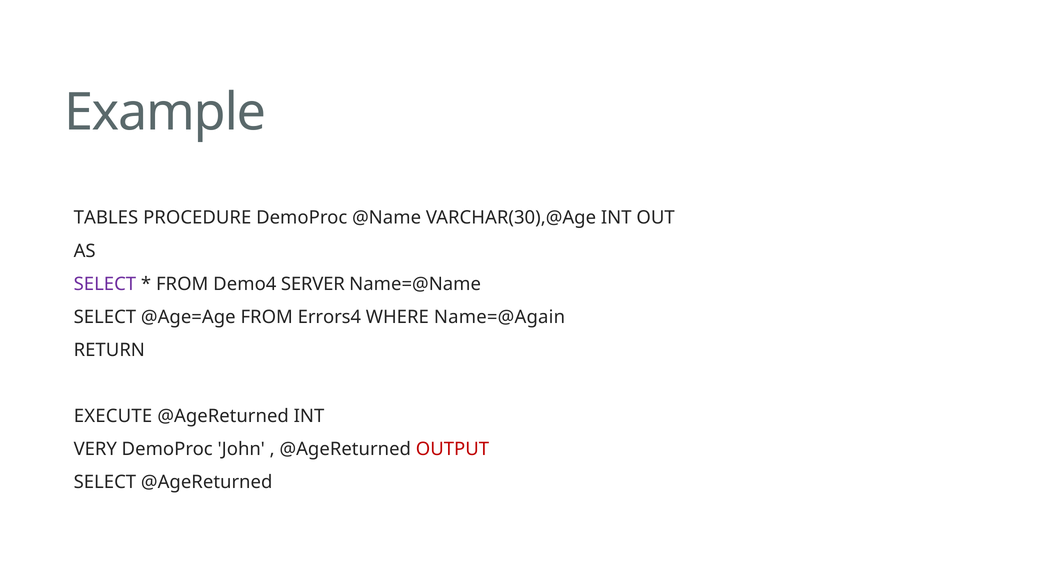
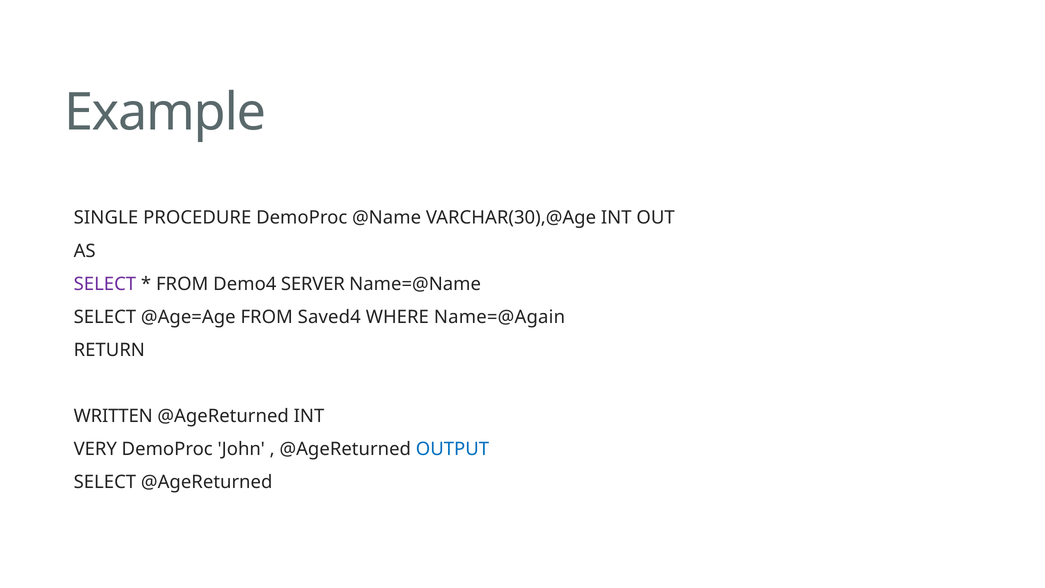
TABLES: TABLES -> SINGLE (106, 218)
Errors4: Errors4 -> Saved4 (329, 317)
EXECUTE: EXECUTE -> WRITTEN (113, 416)
OUTPUT colour: red -> blue (452, 449)
